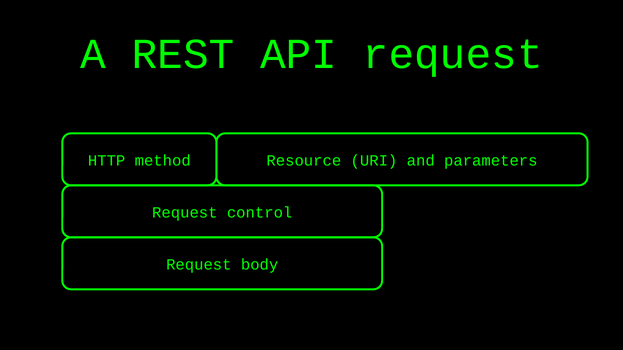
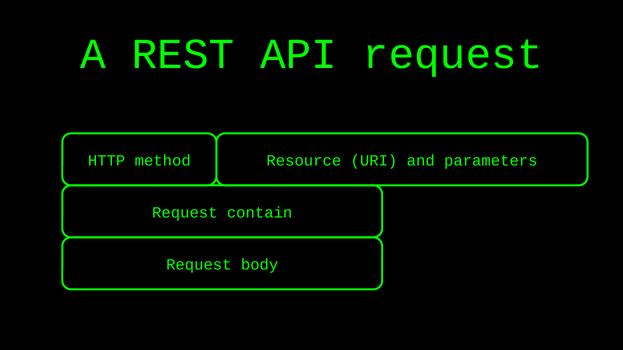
control: control -> contain (260, 213)
